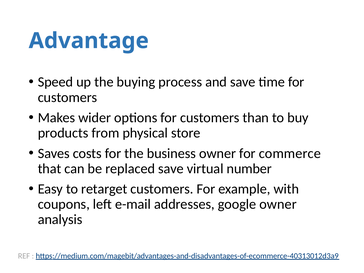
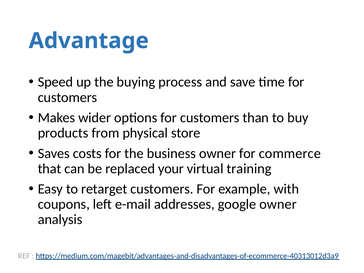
replaced save: save -> your (171, 169)
number: number -> training (249, 169)
